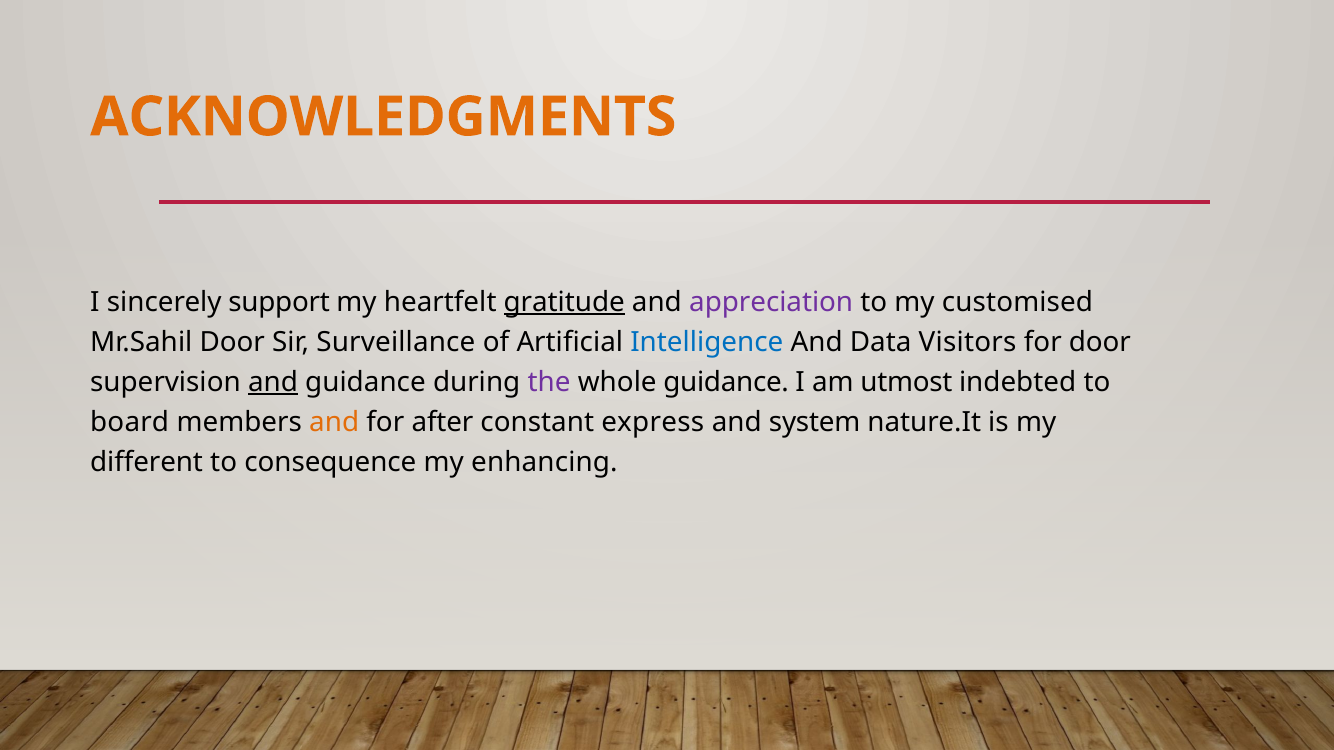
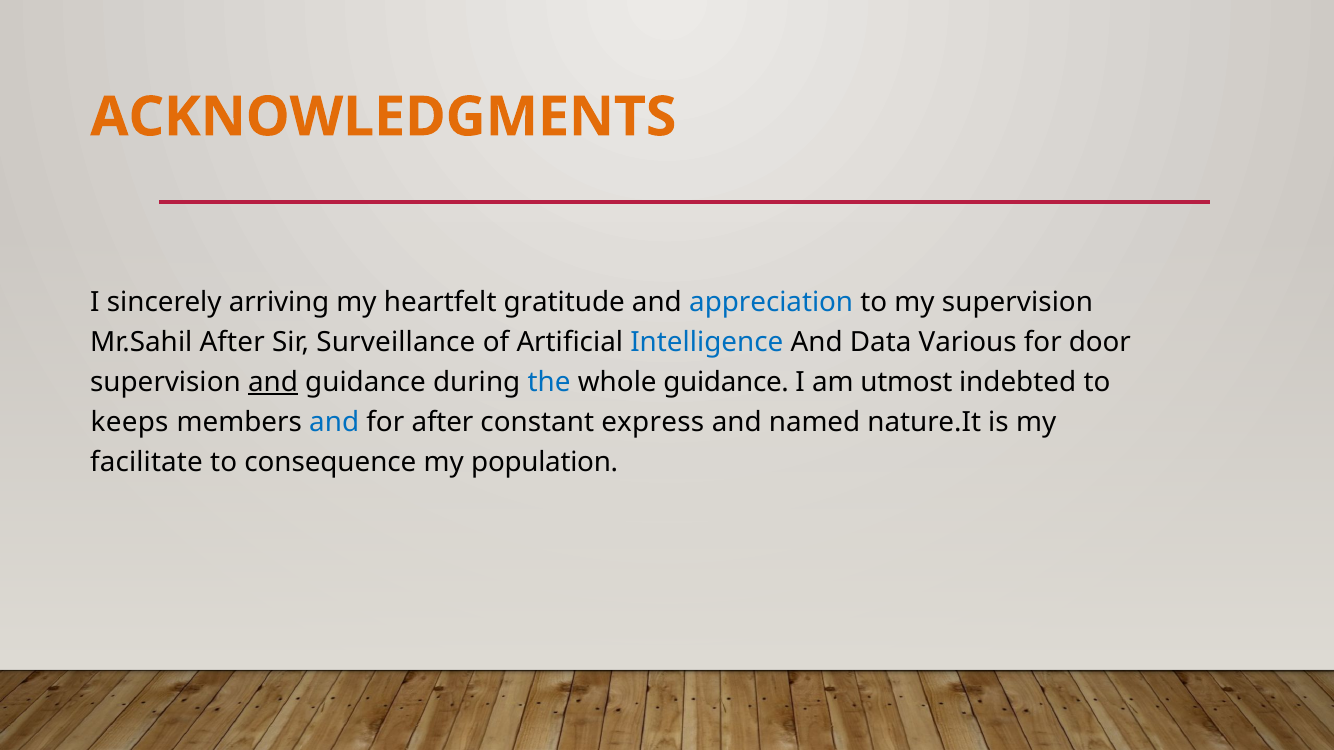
support: support -> arriving (279, 302)
gratitude underline: present -> none (564, 302)
appreciation colour: purple -> blue (771, 302)
my customised: customised -> supervision (1018, 302)
Mr.Sahil Door: Door -> After (232, 342)
Visitors: Visitors -> Various (968, 342)
the colour: purple -> blue (549, 382)
board: board -> keeps (130, 422)
and colour: orange -> blue (334, 422)
system: system -> named (815, 422)
different: different -> facilitate (146, 462)
enhancing: enhancing -> population (545, 462)
